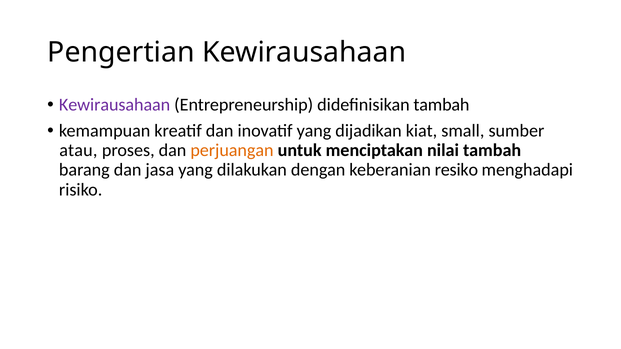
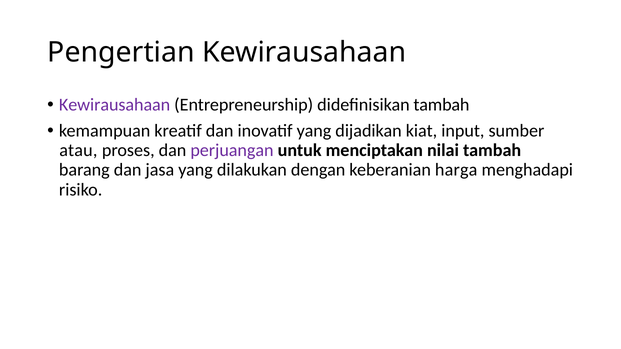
small: small -> input (463, 131)
perjuangan colour: orange -> purple (232, 151)
resiko: resiko -> harga (456, 170)
